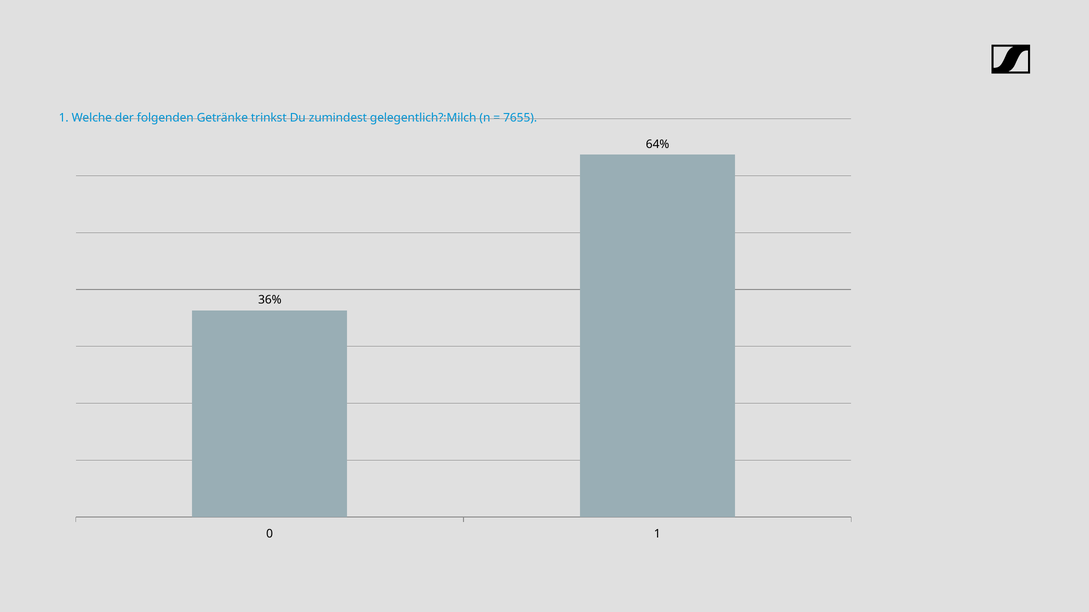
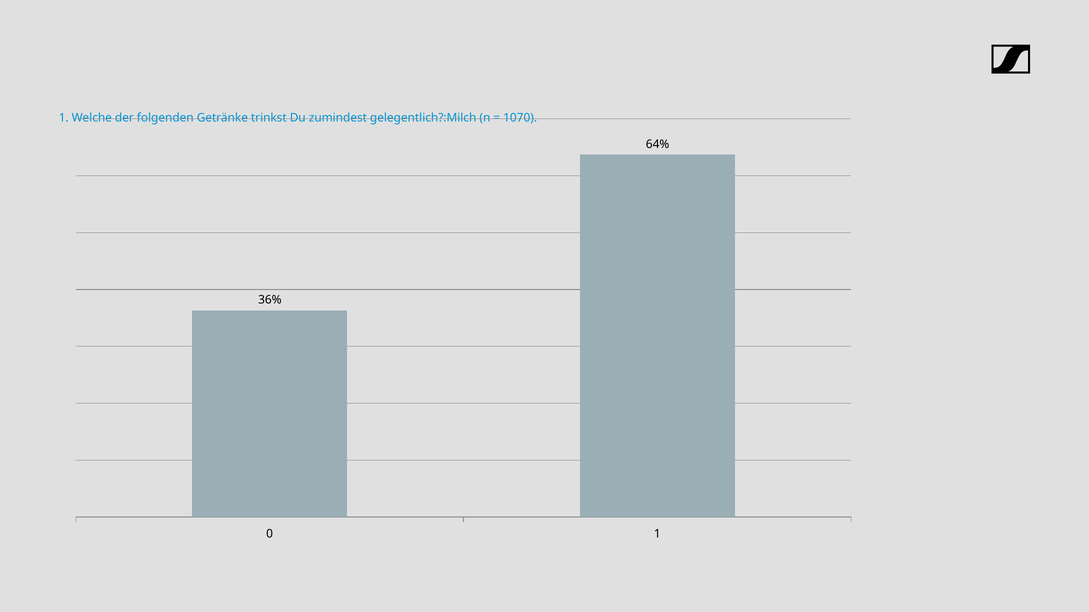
7655: 7655 -> 1070 (520, 118)
